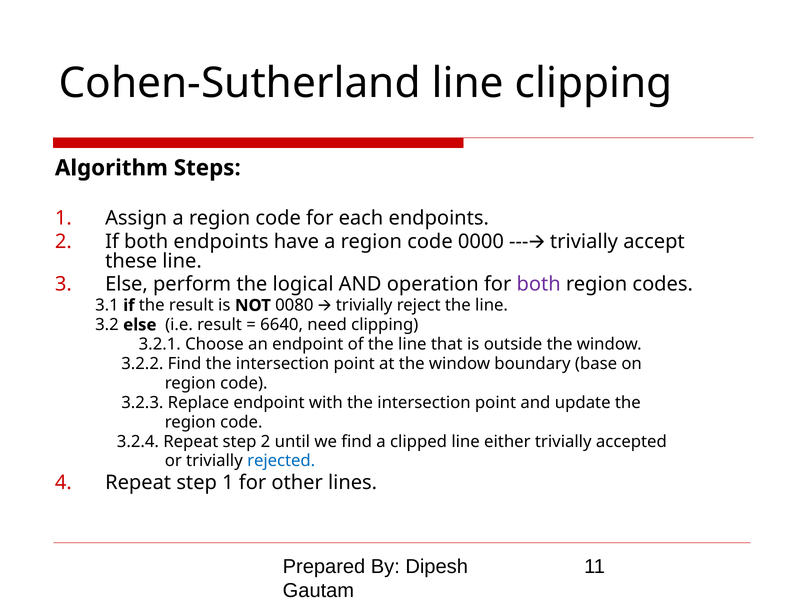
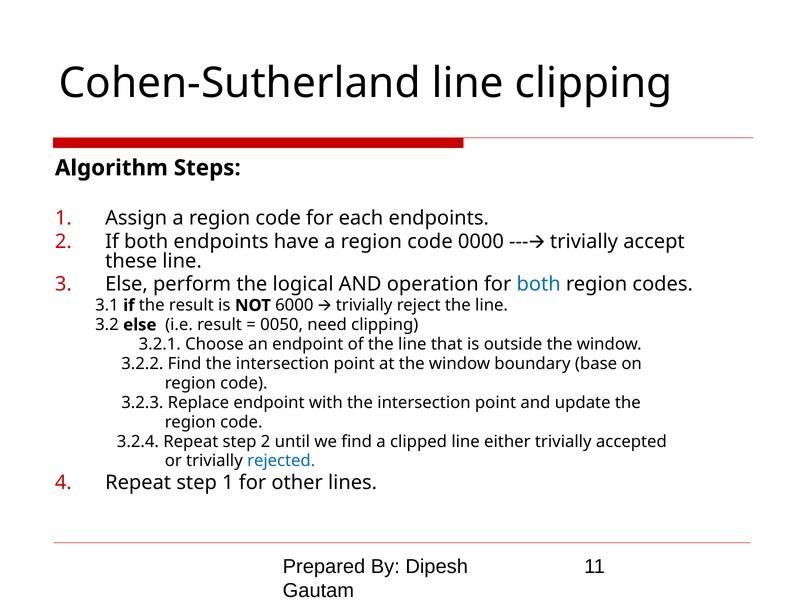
both colour: purple -> blue (539, 284)
0080: 0080 -> 6000 (294, 305)
6640: 6640 -> 0050 (282, 325)
